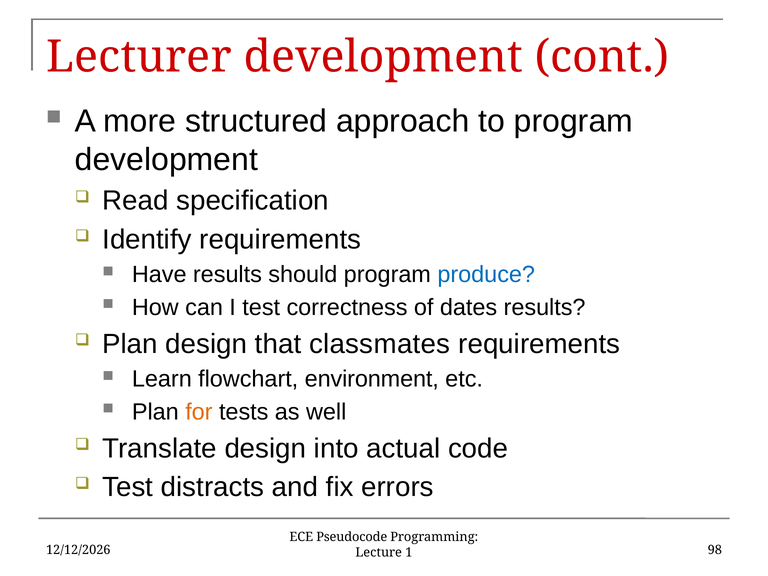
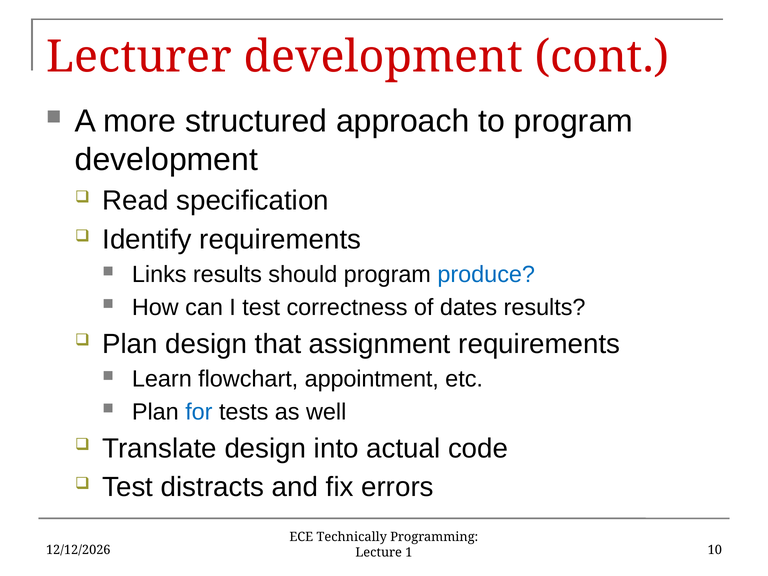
Have: Have -> Links (159, 275)
classmates: classmates -> assignment (380, 344)
environment: environment -> appointment (372, 379)
for colour: orange -> blue (199, 412)
Pseudocode: Pseudocode -> Technically (352, 537)
98: 98 -> 10 (715, 550)
